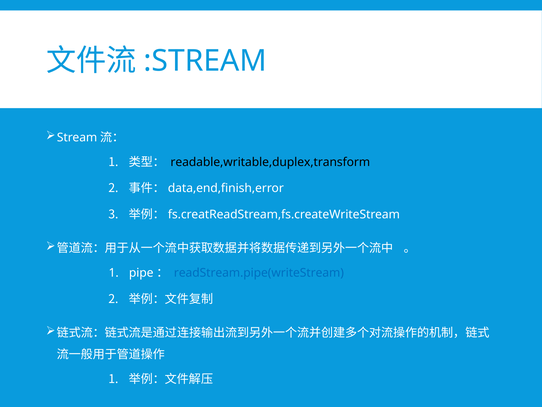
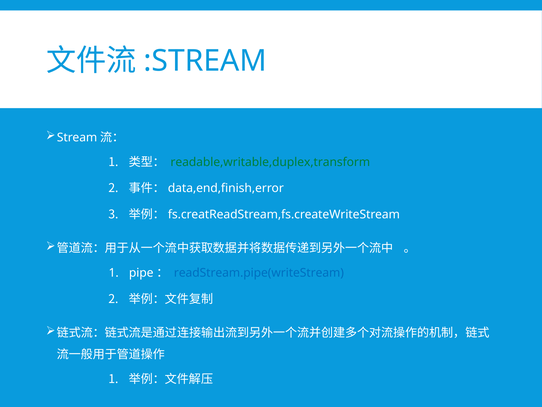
readable,writable,duplex,transform colour: black -> green (270, 162)
